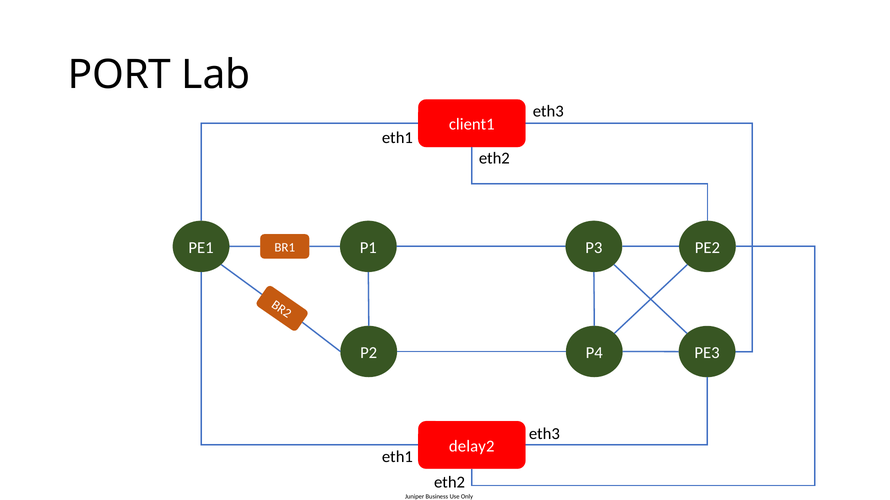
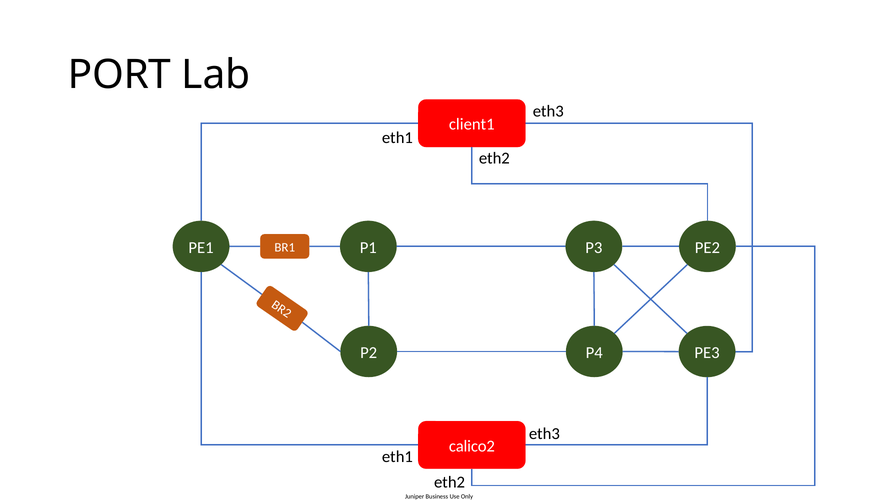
delay2: delay2 -> calico2 (472, 447)
